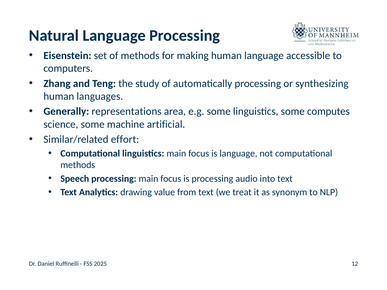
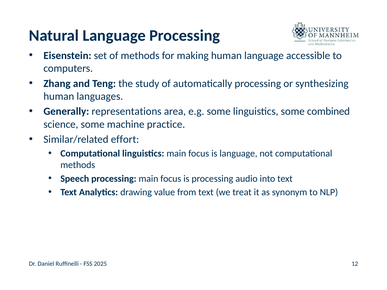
computes: computes -> combined (328, 111)
artificial: artificial -> practice (166, 124)
